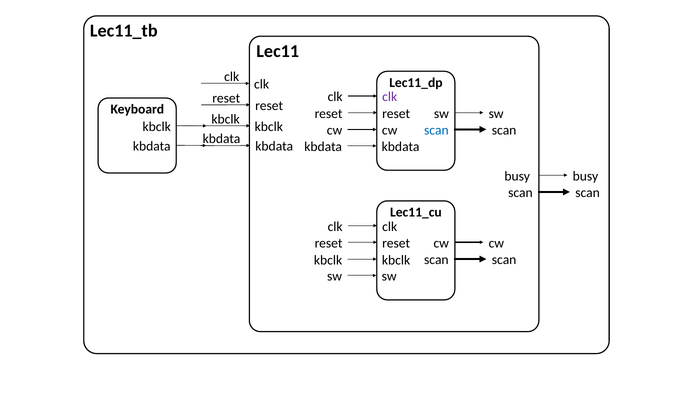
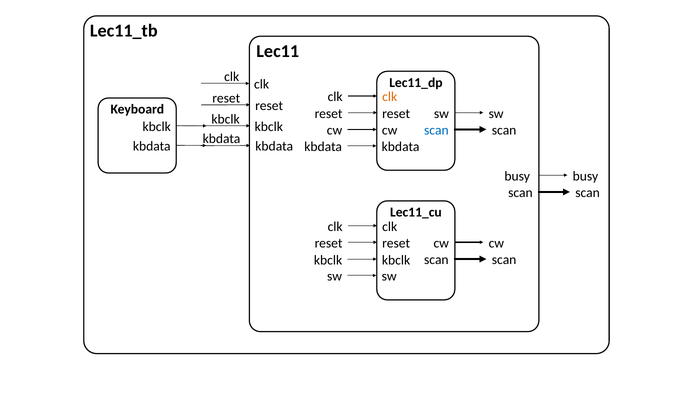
clk colour: purple -> orange (390, 97)
